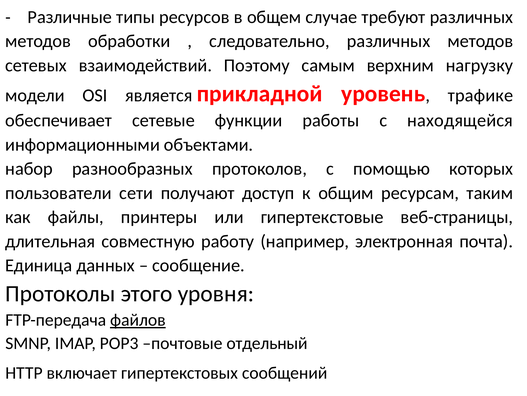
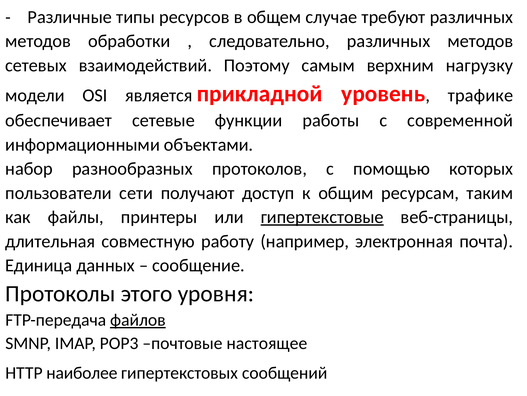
находящейся: находящейся -> современной (460, 120)
гипертекстовые underline: none -> present (322, 217)
отдельный: отдельный -> настоящее (267, 343)
включает: включает -> наиболее (82, 372)
